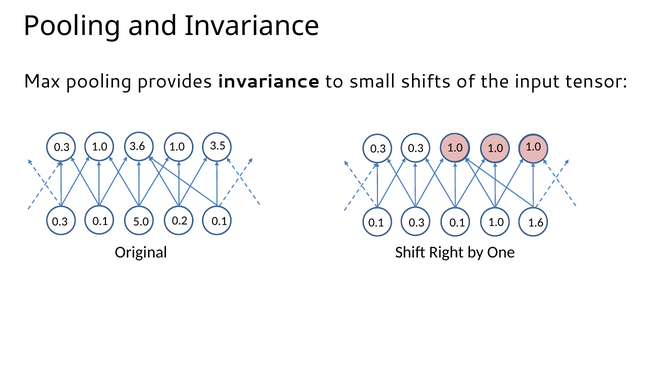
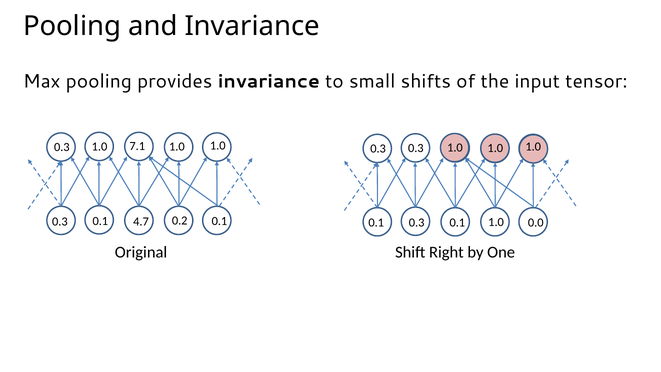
3.6: 3.6 -> 7.1 (137, 146)
3.5: 3.5 -> 1.0 (218, 146)
5.0: 5.0 -> 4.7 (141, 221)
1.6: 1.6 -> 0.0 (536, 222)
